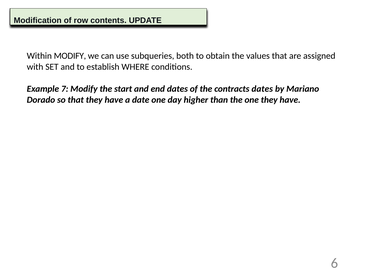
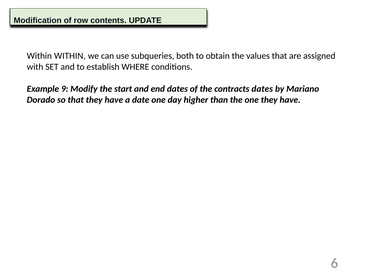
Within MODIFY: MODIFY -> WITHIN (70, 56)
7: 7 -> 9 (65, 89)
